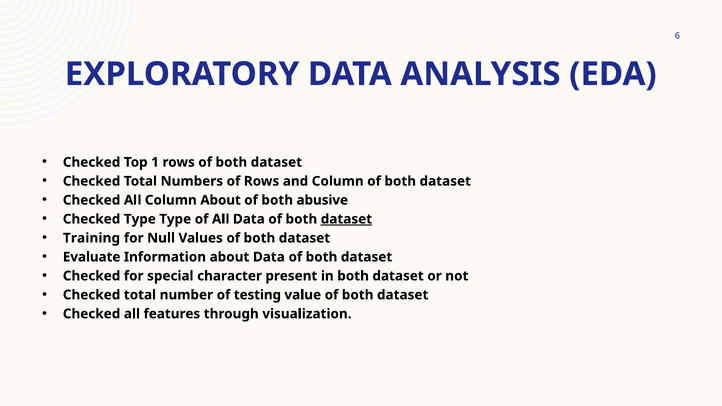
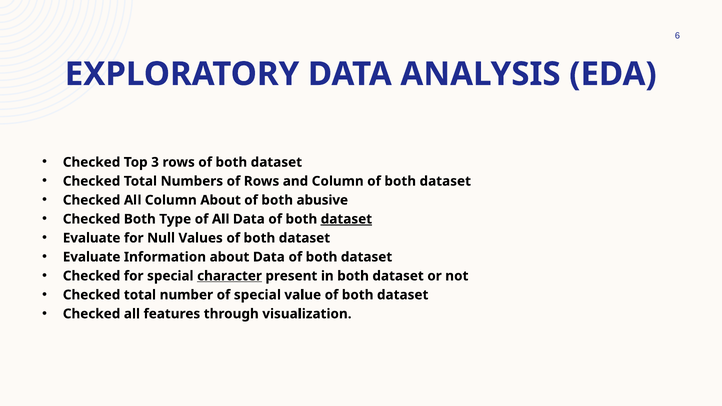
1: 1 -> 3 (155, 162)
Checked Type: Type -> Both (140, 219)
Training: Training -> Evaluate (92, 238)
character underline: none -> present (230, 276)
of testing: testing -> special (257, 295)
